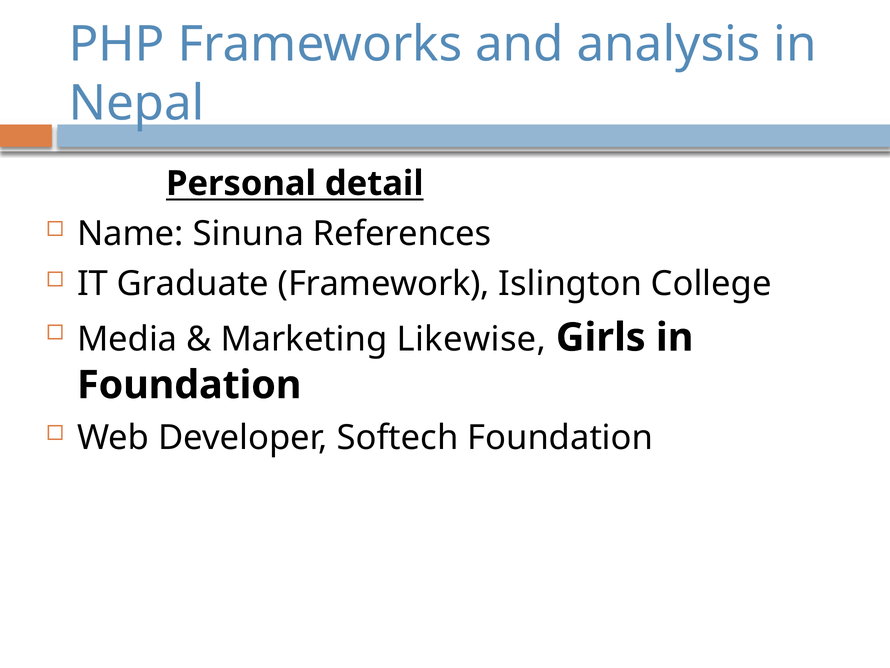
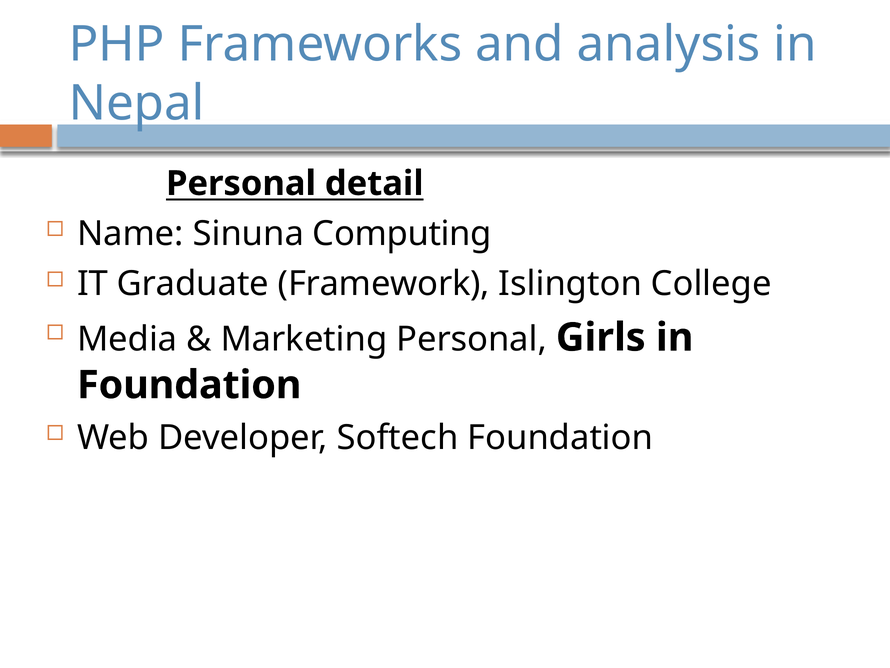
References: References -> Computing (402, 234)
Marketing Likewise: Likewise -> Personal (472, 339)
